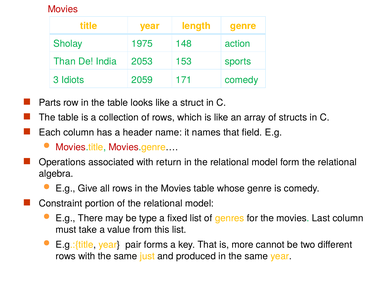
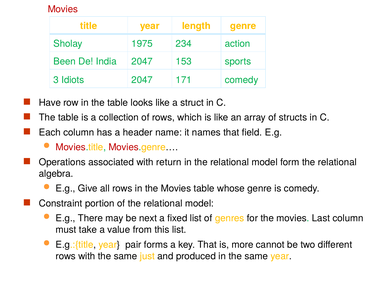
148: 148 -> 234 (184, 44)
Than: Than -> Been (65, 61)
India 2053: 2053 -> 2047 (142, 61)
Idiots 2059: 2059 -> 2047 (142, 80)
Parts: Parts -> Have (50, 102)
type: type -> next (148, 218)
